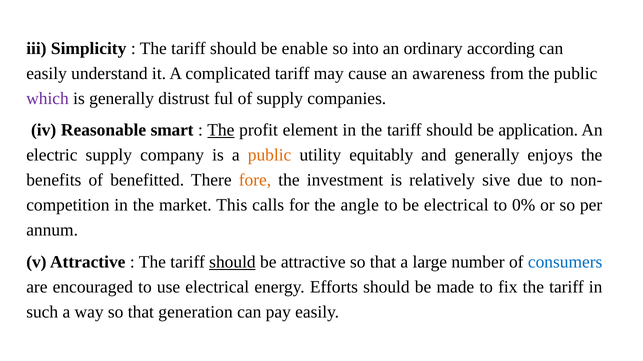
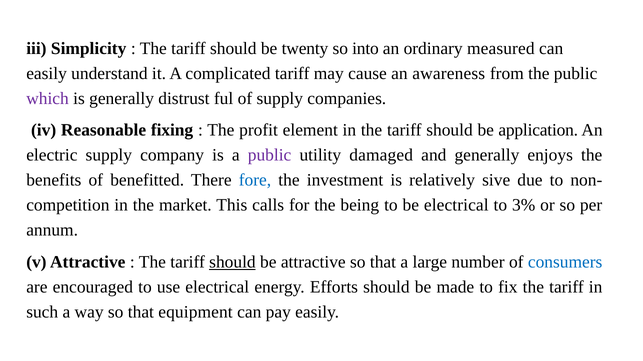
enable: enable -> twenty (305, 48)
according: according -> measured (501, 48)
smart: smart -> fixing (172, 130)
The underline: present -> none (221, 130)
public colour: orange -> purple (270, 155)
equitably: equitably -> damaged (381, 155)
fore colour: orange -> blue (255, 180)
angle: angle -> being (360, 206)
0%: 0% -> 3% (524, 206)
generation: generation -> equipment (196, 312)
